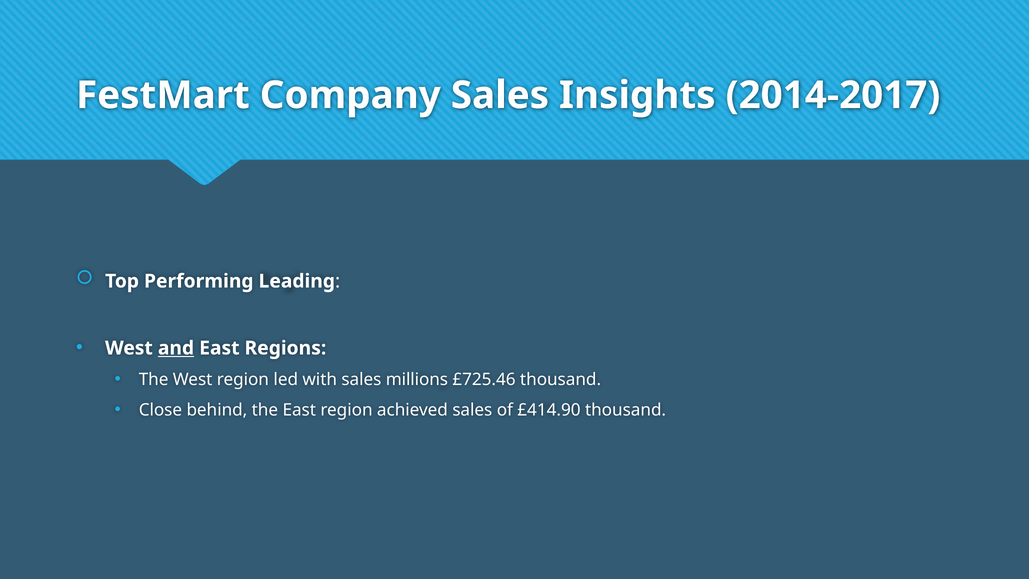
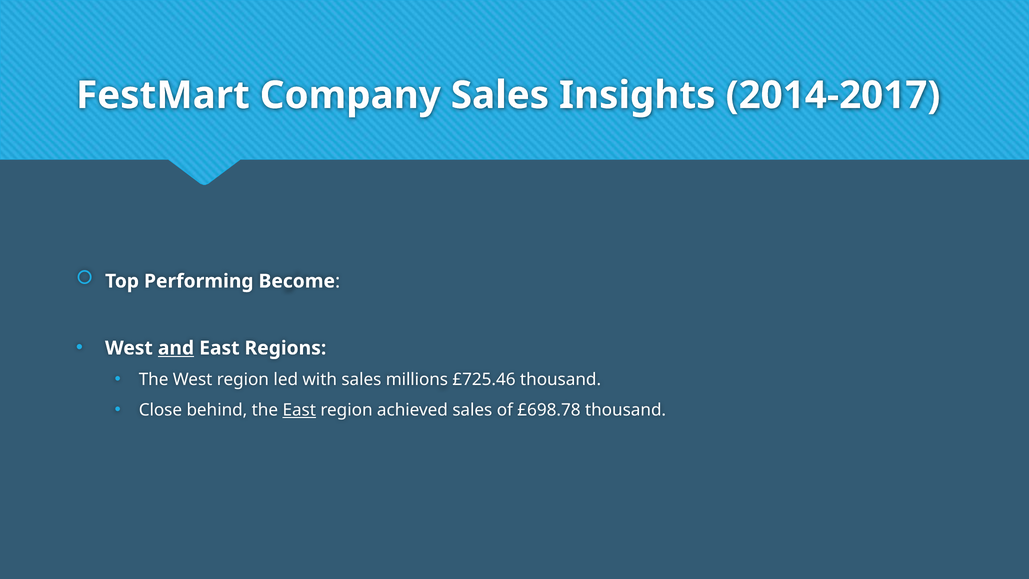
Leading: Leading -> Become (297, 281)
East underline: none -> present (299, 410)
£414.90: £414.90 -> £698.78 (549, 410)
